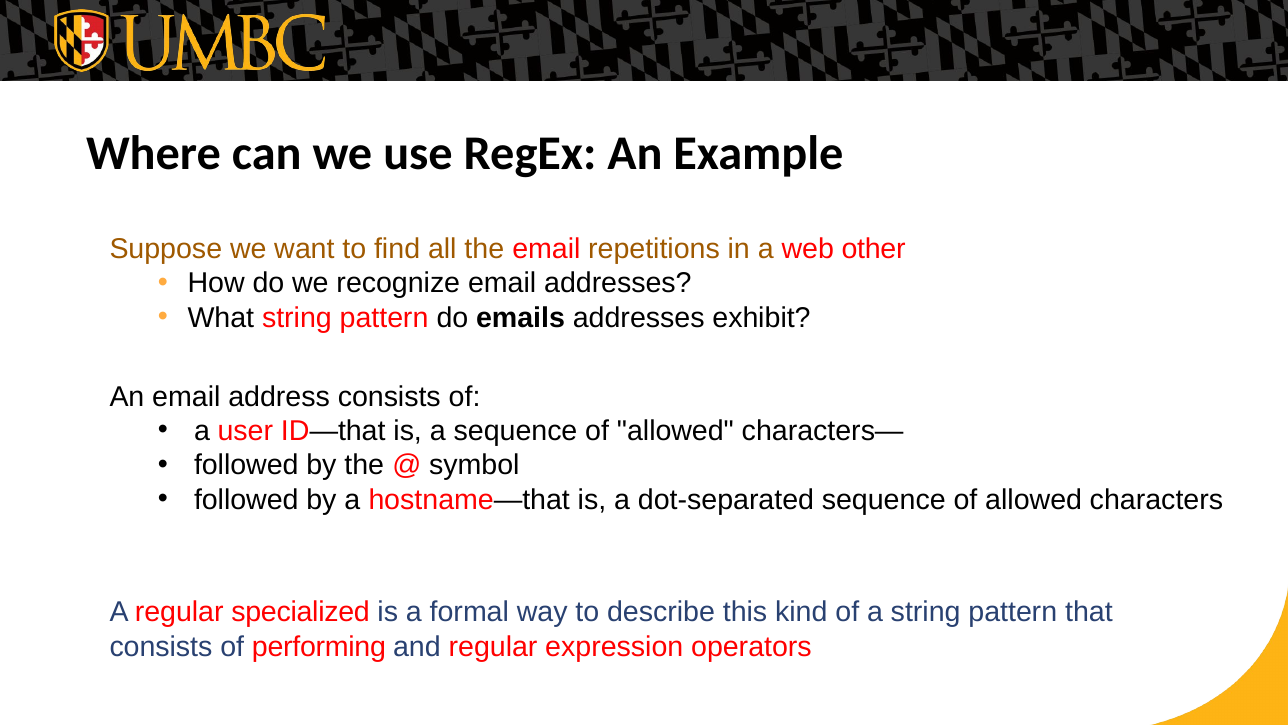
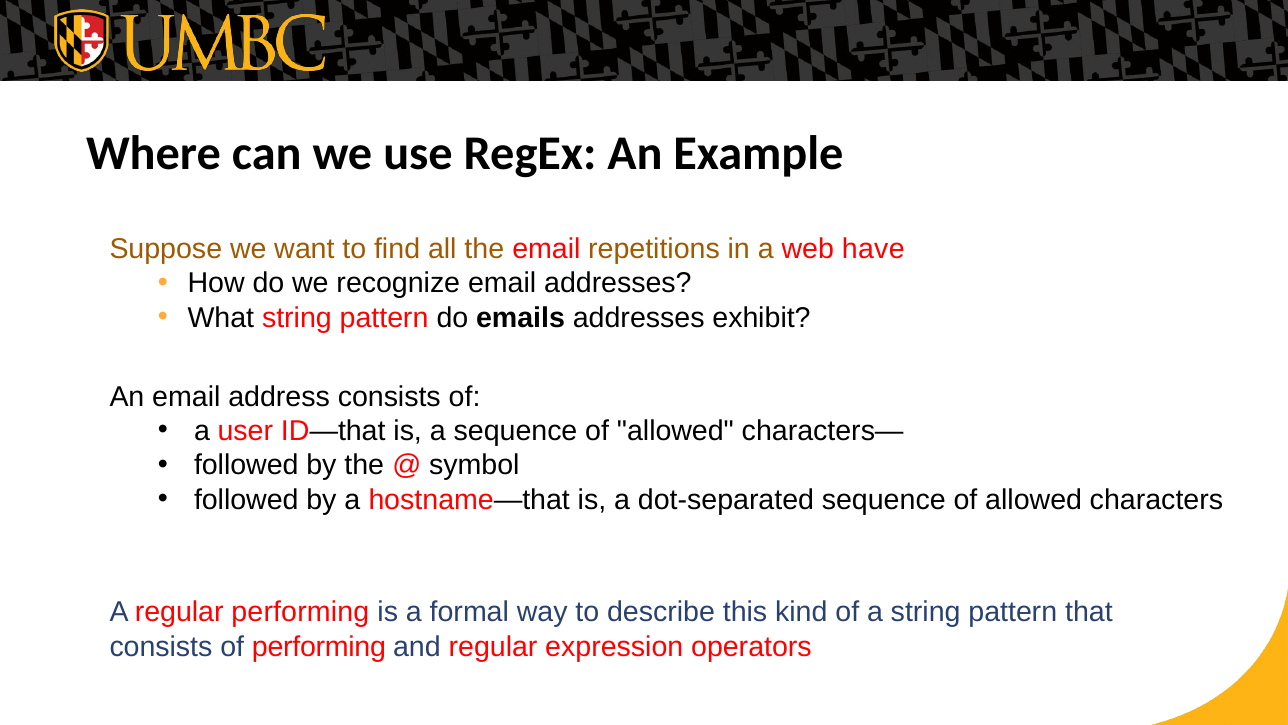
other: other -> have (873, 249)
regular specialized: specialized -> performing (300, 612)
